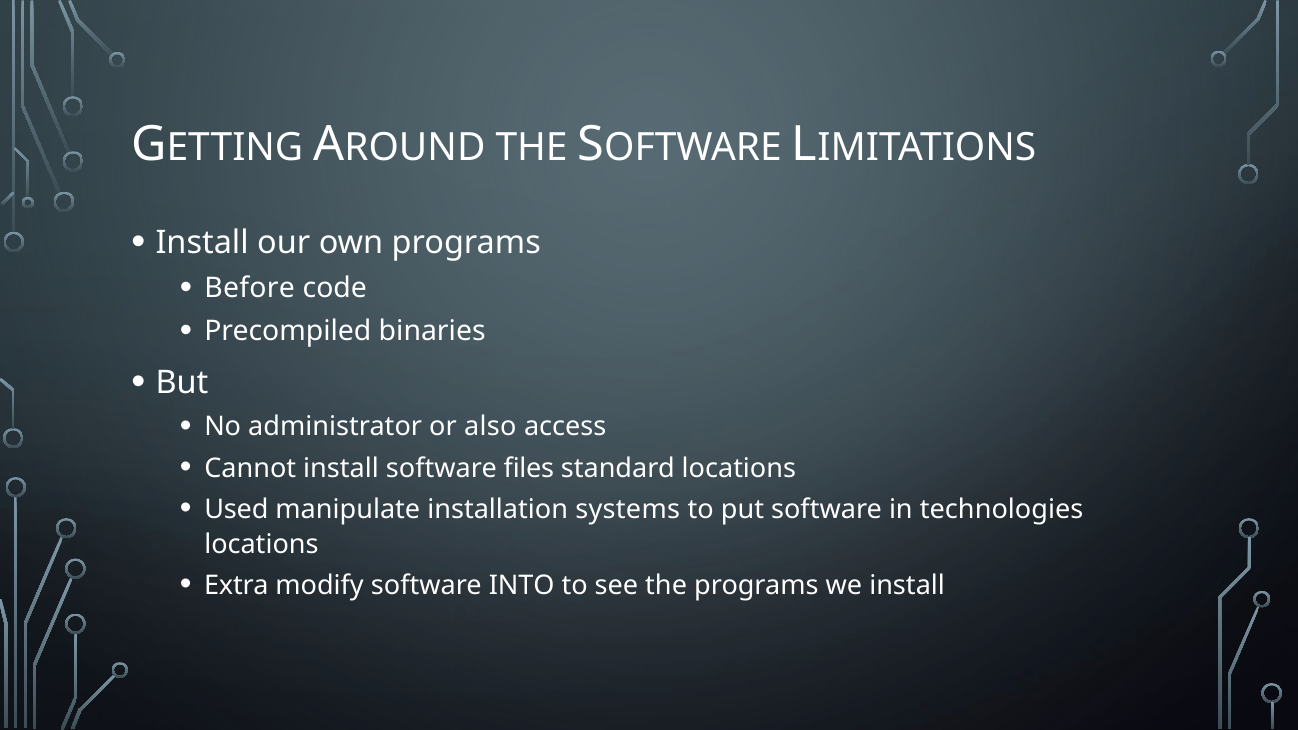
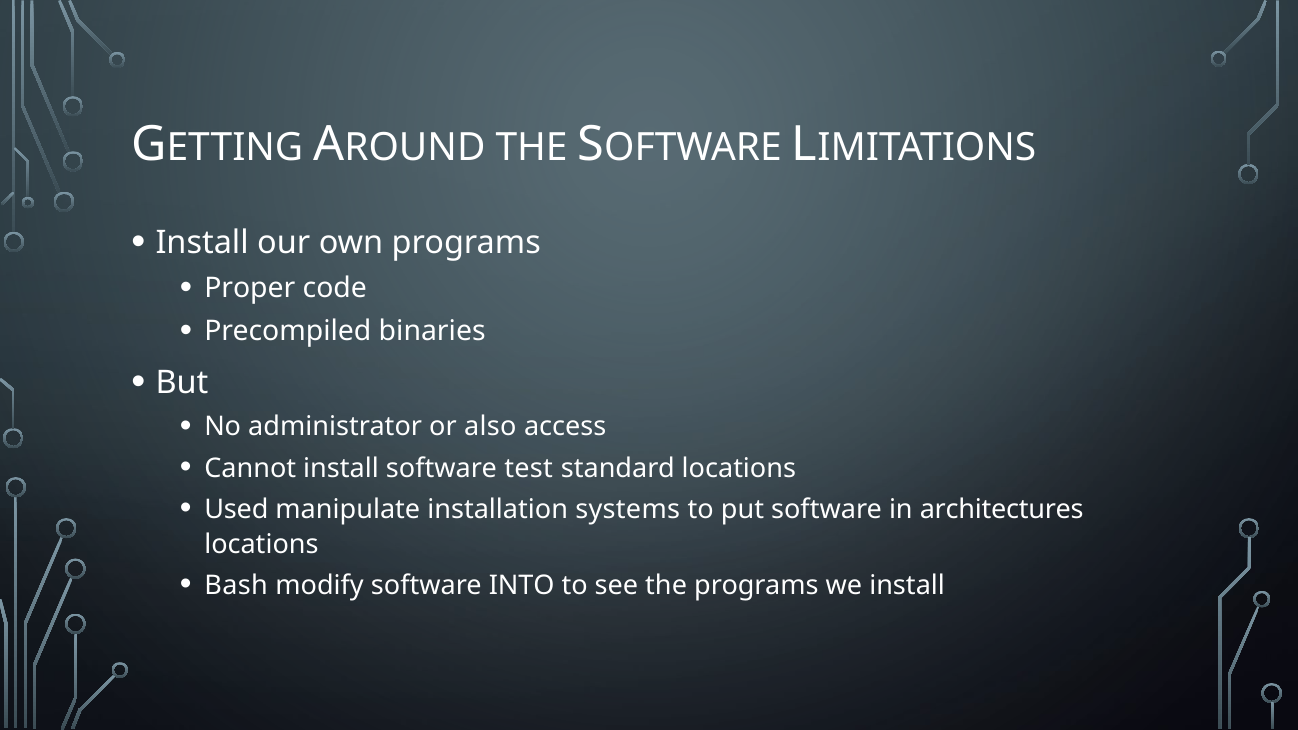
Before: Before -> Proper (250, 288)
files: files -> test (529, 468)
technologies: technologies -> architectures (1002, 509)
Extra: Extra -> Bash (236, 585)
